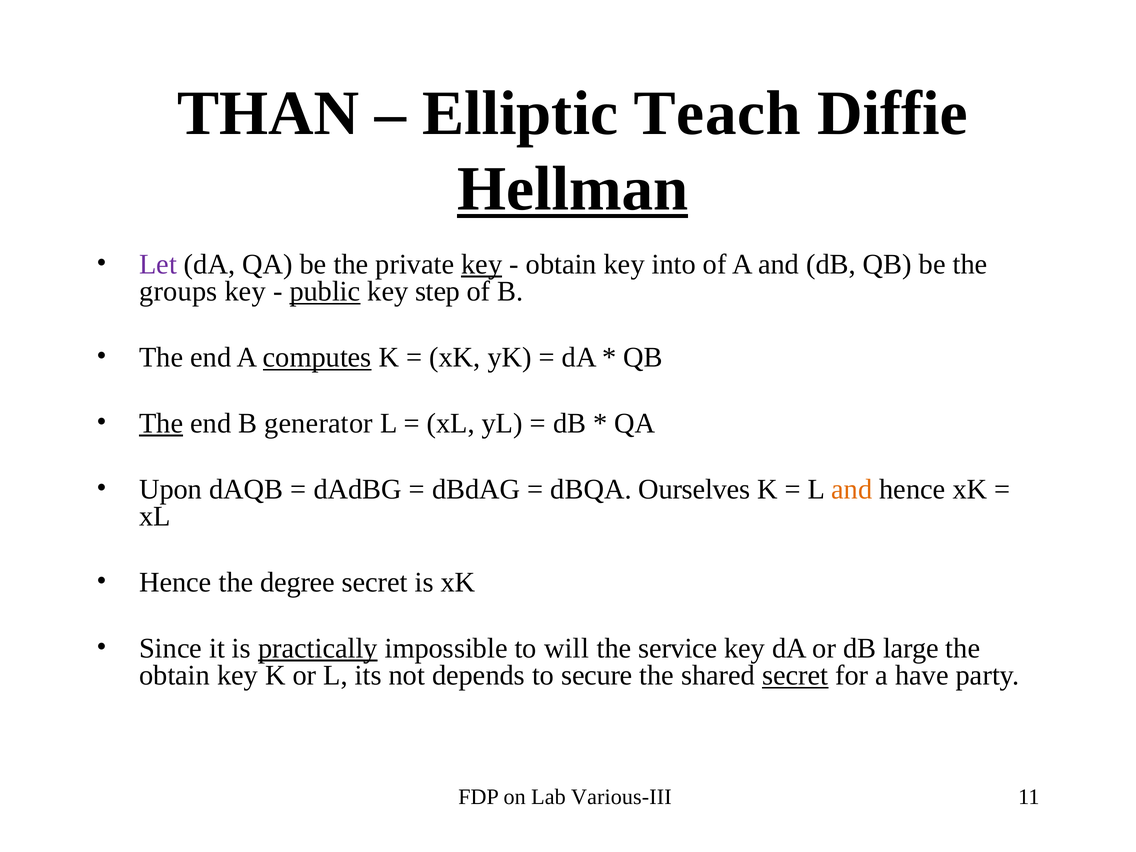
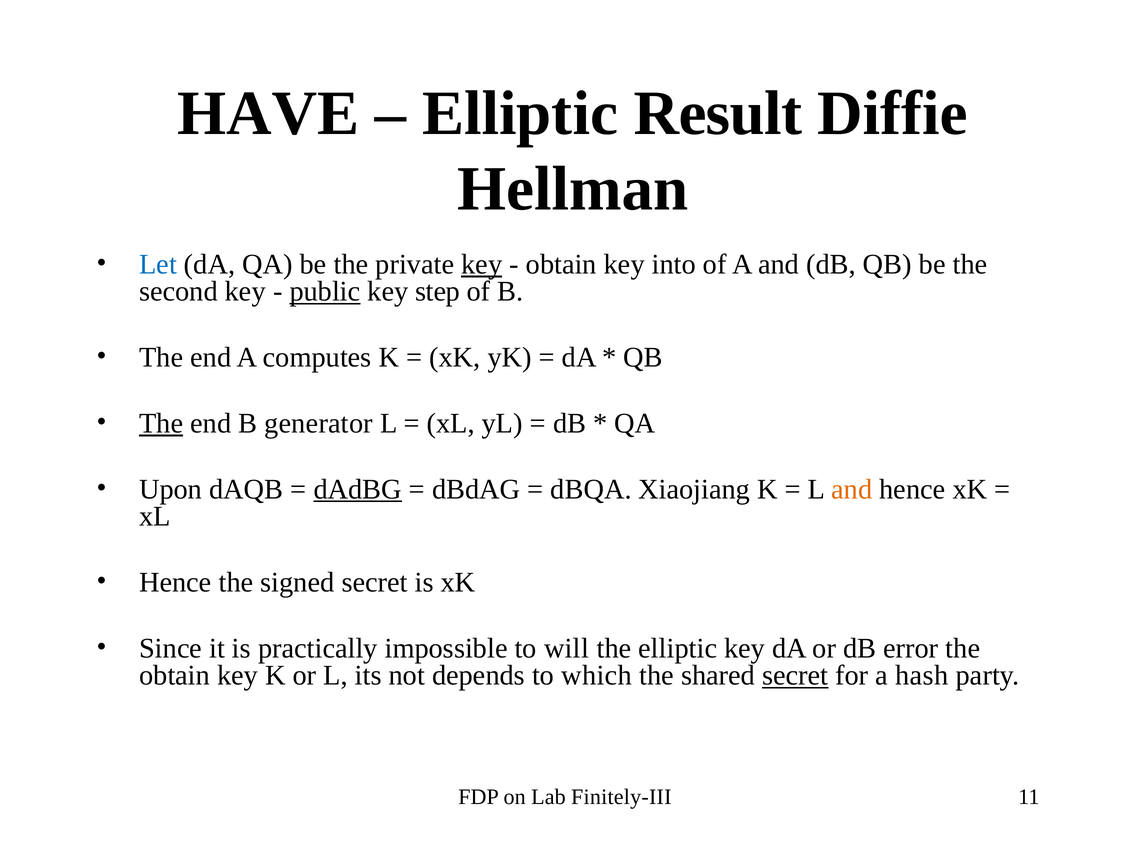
THAN: THAN -> HAVE (268, 113)
Teach: Teach -> Result (718, 113)
Hellman underline: present -> none (573, 189)
Let colour: purple -> blue (158, 264)
groups: groups -> second (178, 292)
computes underline: present -> none (317, 357)
dAdBG underline: none -> present (358, 489)
Ourselves: Ourselves -> Xiaojiang (694, 489)
degree: degree -> signed (297, 582)
practically underline: present -> none (318, 648)
the service: service -> elliptic (678, 648)
large: large -> error (911, 648)
secure: secure -> which (597, 675)
have: have -> hash (922, 675)
Various-III: Various-III -> Finitely-III (621, 797)
